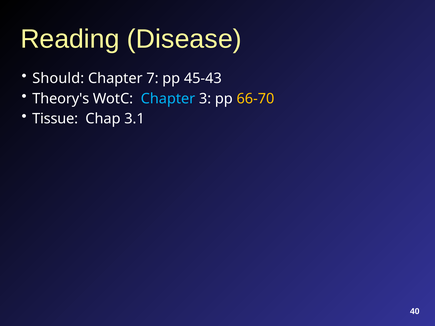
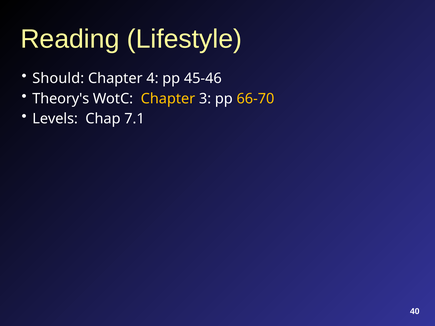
Disease: Disease -> Lifestyle (184, 39)
7: 7 -> 4 (152, 78)
45-43: 45-43 -> 45-46 (203, 78)
Chapter colour: light blue -> yellow (168, 99)
Tissue: Tissue -> Levels (55, 119)
3.1: 3.1 -> 7.1 (135, 119)
